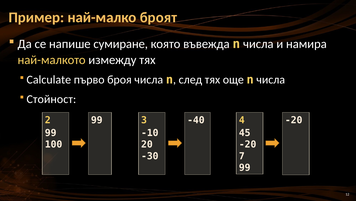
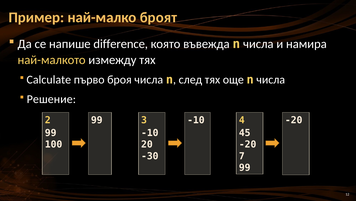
сумиране: сумиране -> difference (121, 44)
Стойност: Стойност -> Решение (51, 99)
-40: -40 -> -10 (196, 120)
